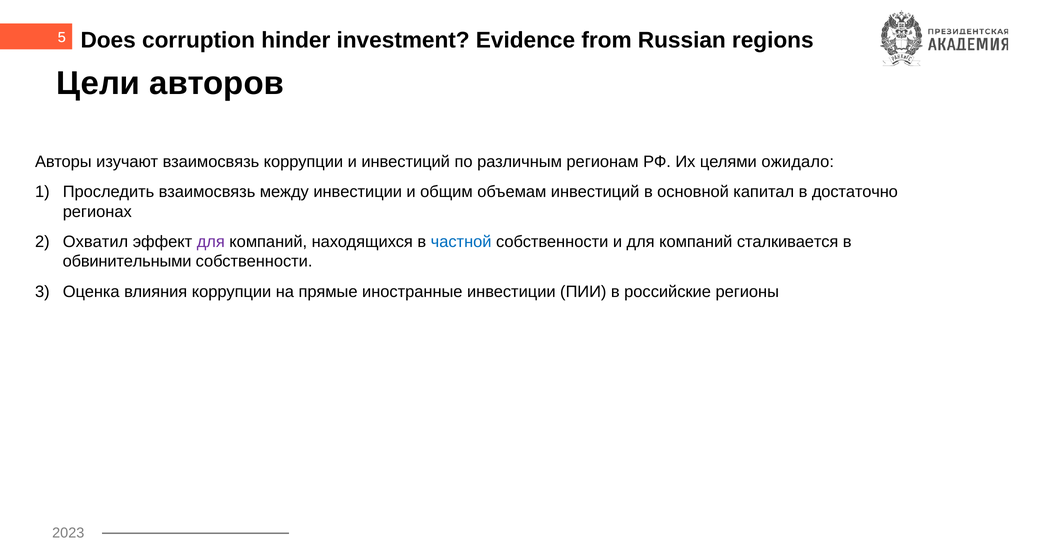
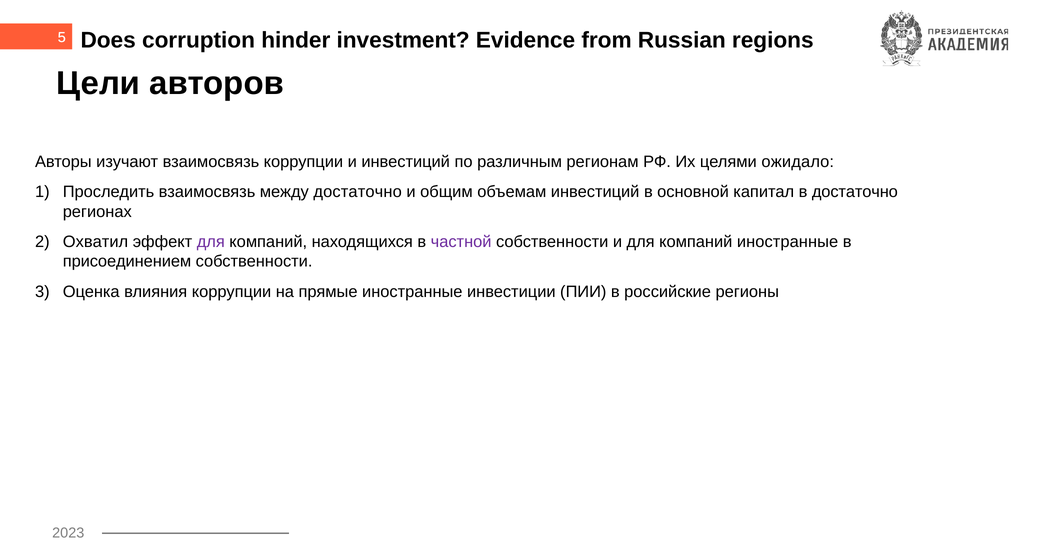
между инвестиции: инвестиции -> достаточно (358, 192)
частной colour: blue -> purple (461, 242)
компаний сталкивается: сталкивается -> иностранные (788, 242)
обвинительными: обвинительными -> присоединением (127, 261)
